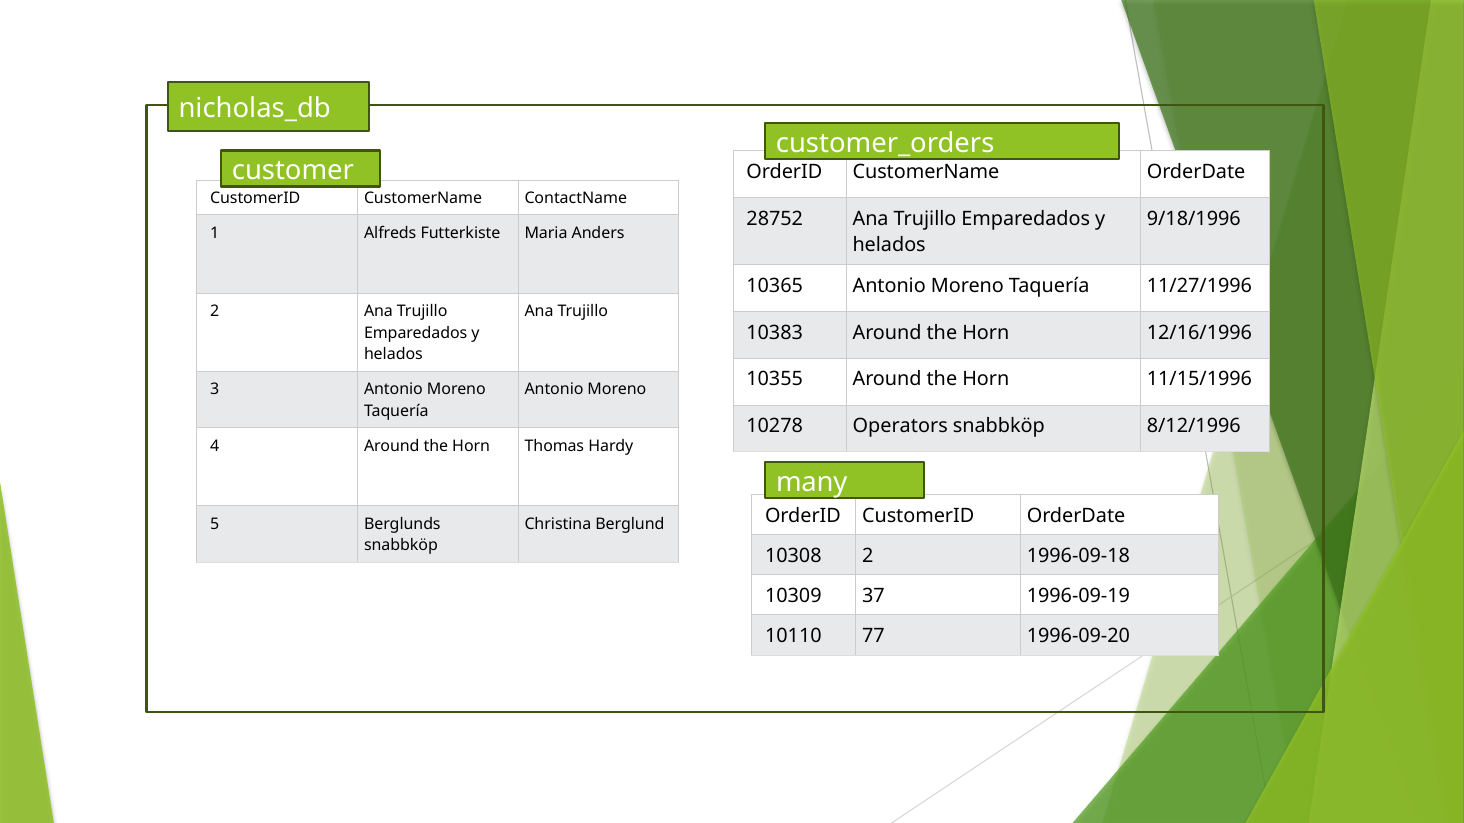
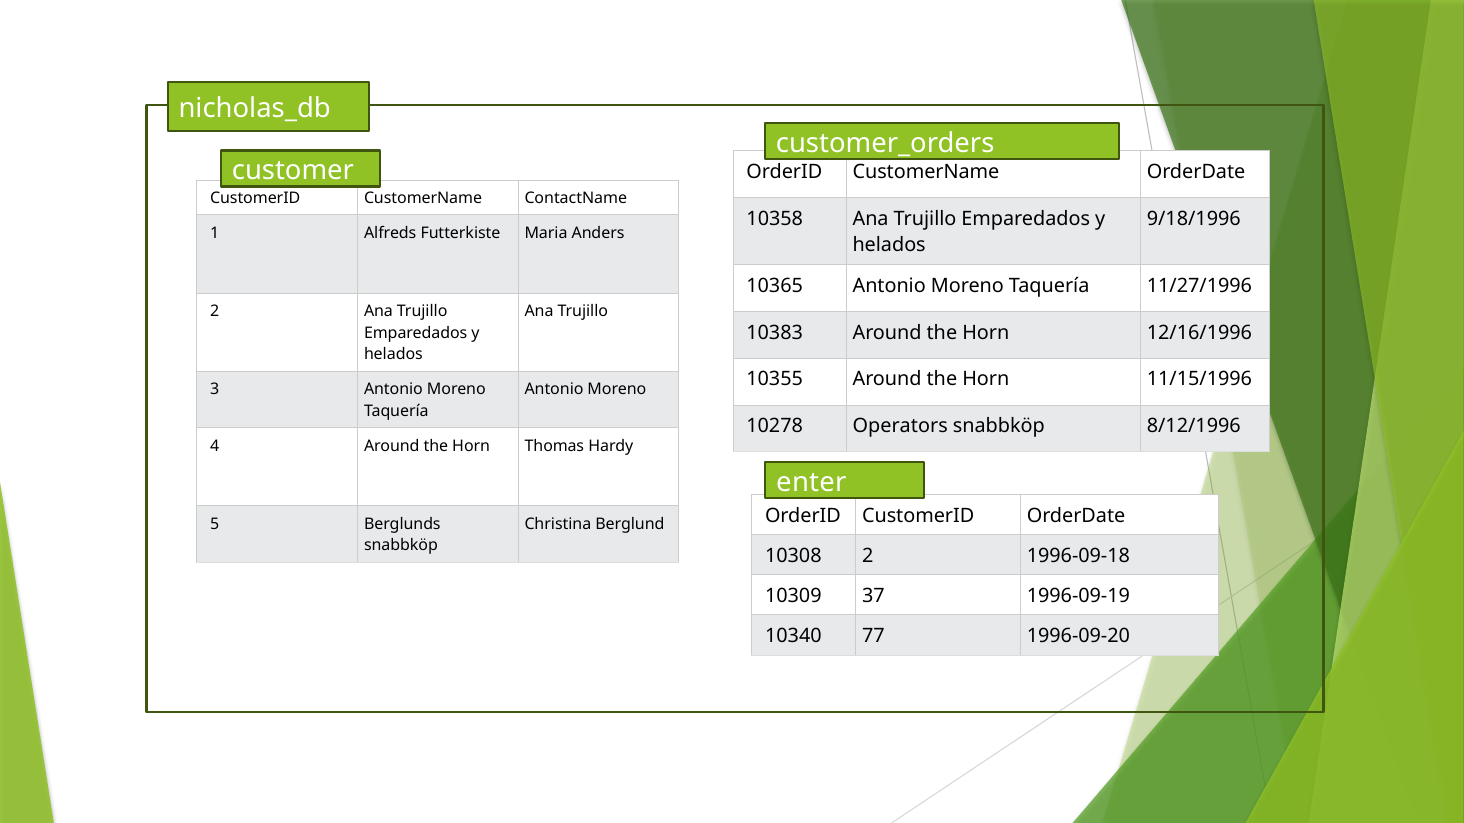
28752: 28752 -> 10358 (775, 219)
many: many -> enter (811, 482)
10110: 10110 -> 10340 (793, 636)
